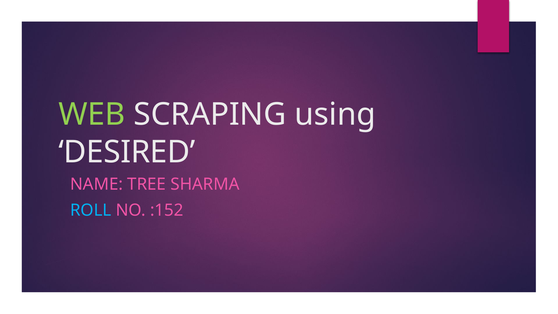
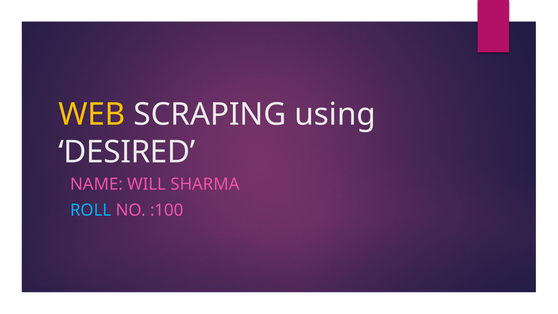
WEB colour: light green -> yellow (92, 114)
TREE: TREE -> WILL (147, 184)
:152: :152 -> :100 (167, 210)
